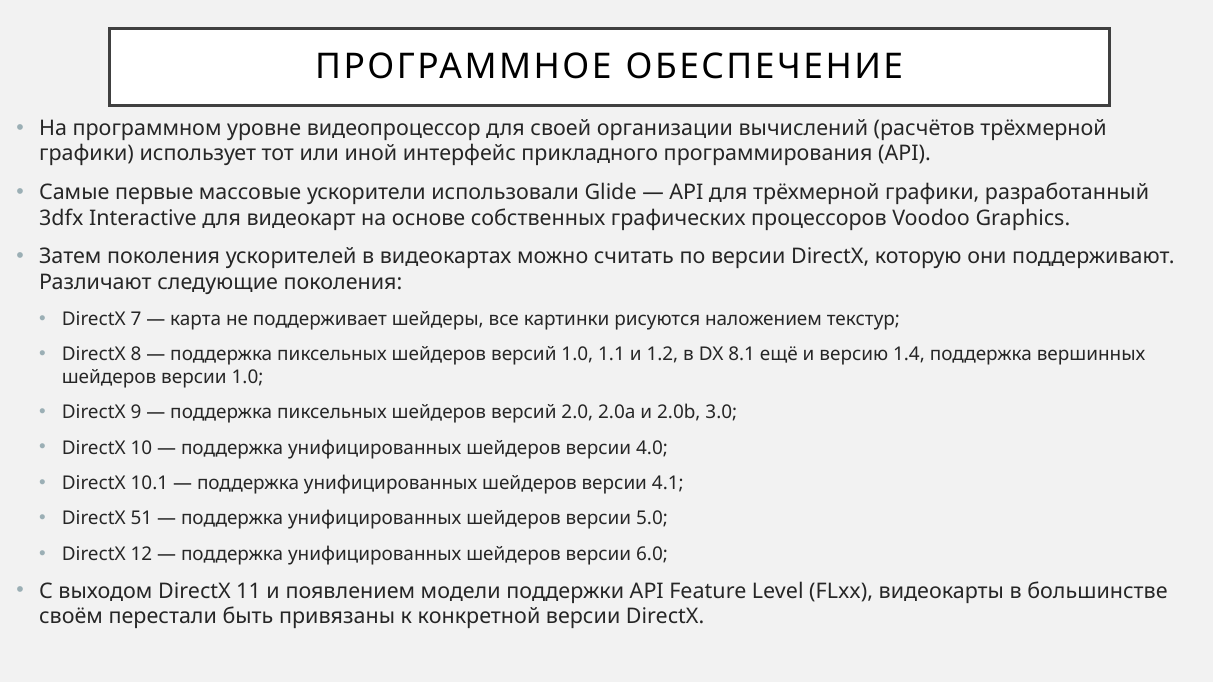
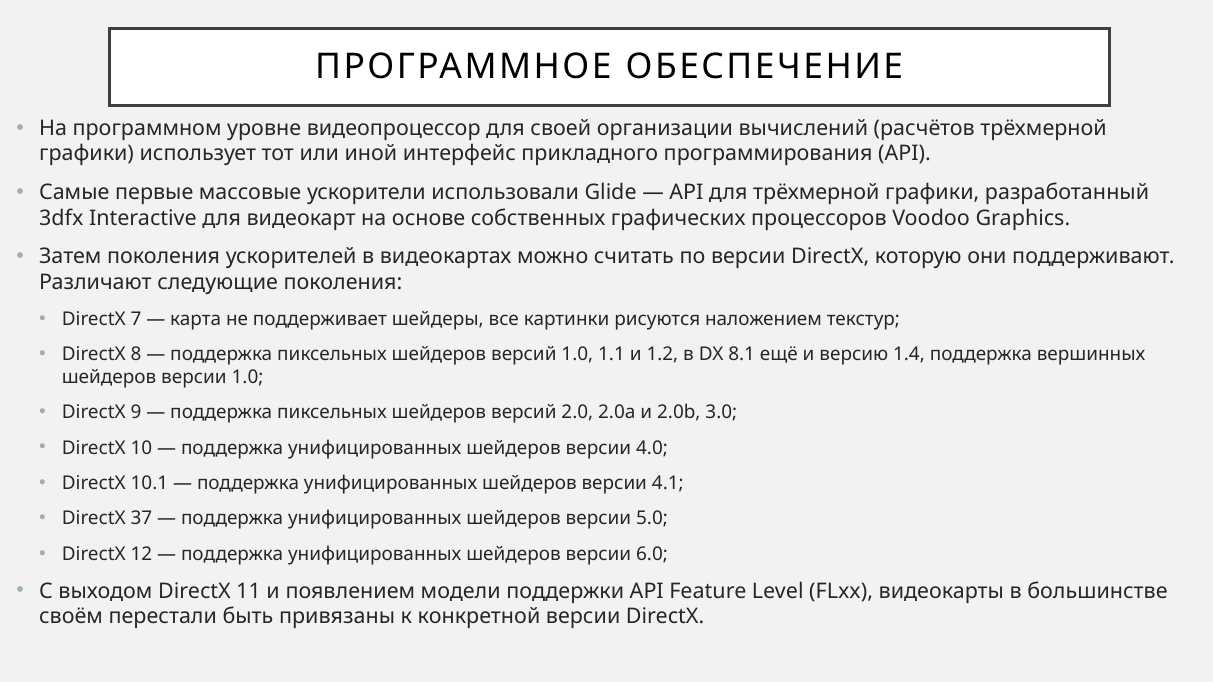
51: 51 -> 37 (142, 519)
